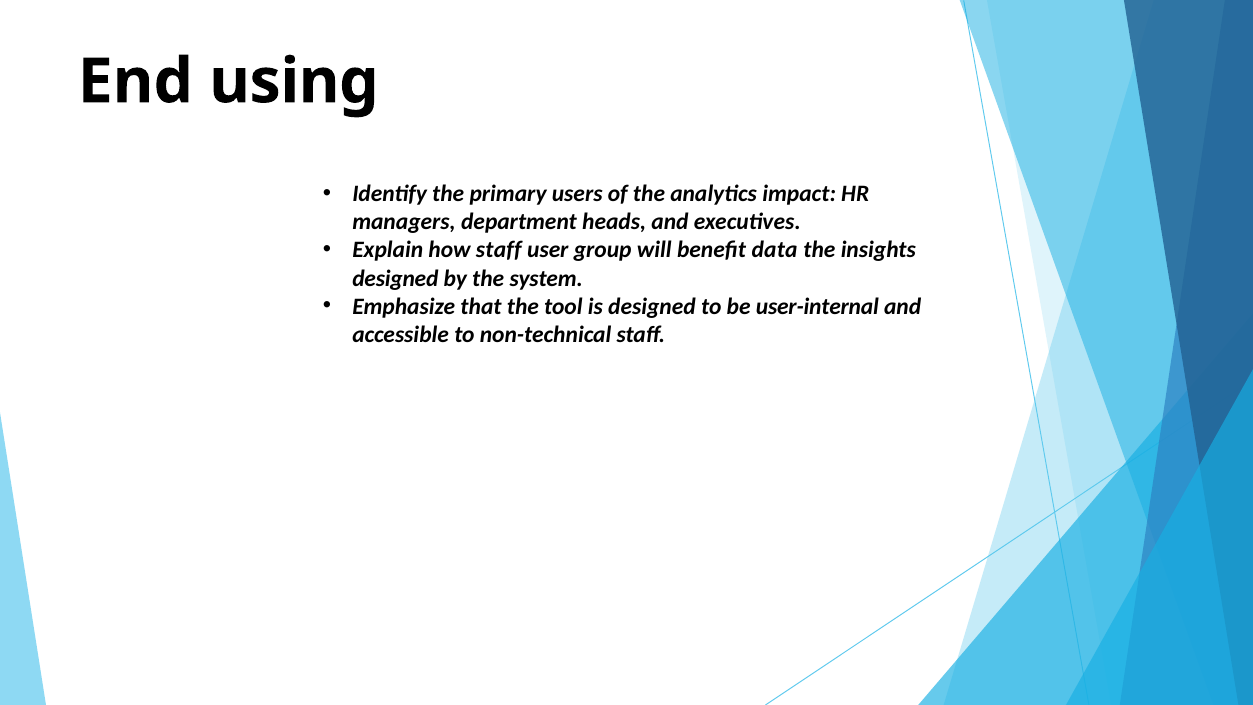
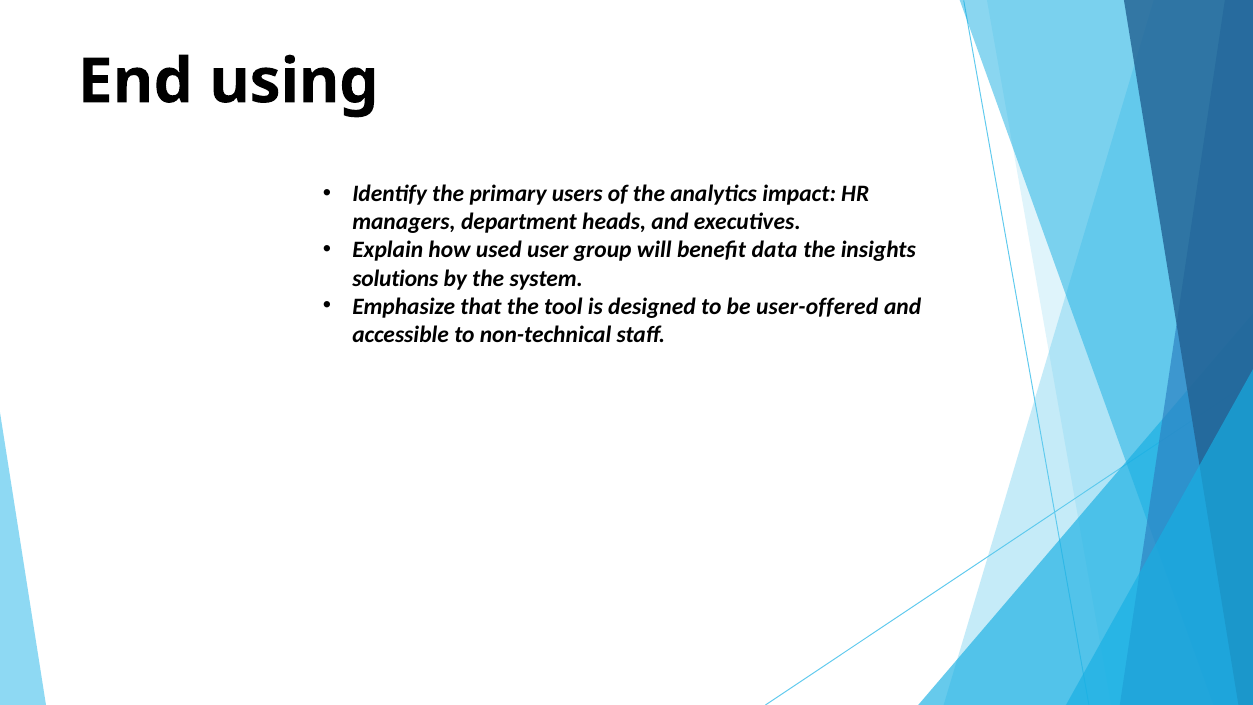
how staff: staff -> used (499, 250)
designed: designed -> solutions (395, 278)
user-internal: user-internal -> user-offered (817, 306)
